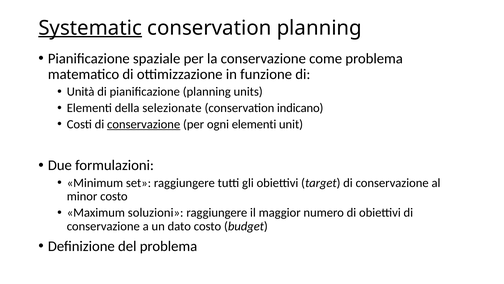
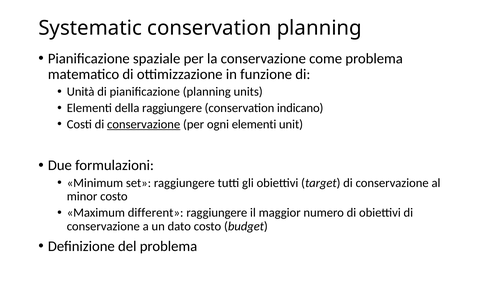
Systematic underline: present -> none (90, 28)
della selezionate: selezionate -> raggiungere (172, 108)
soluzioni: soluzioni -> different (156, 212)
